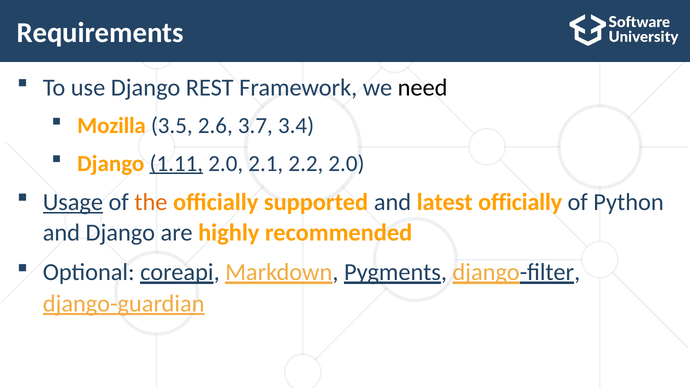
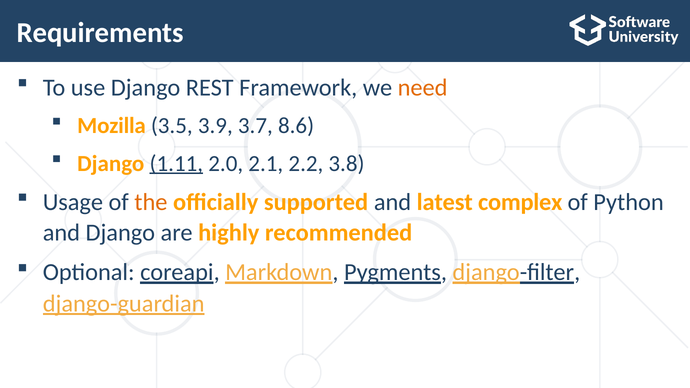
need colour: black -> orange (423, 88)
2.6: 2.6 -> 3.9 (215, 126)
3.4: 3.4 -> 8.6 (296, 126)
2.2 2.0: 2.0 -> 3.8 (347, 164)
Usage underline: present -> none (73, 202)
latest officially: officially -> complex (520, 202)
